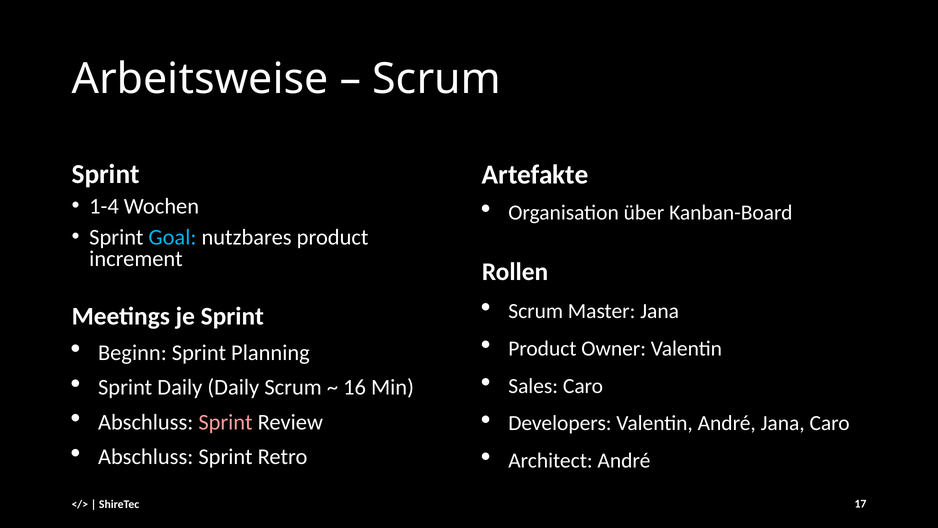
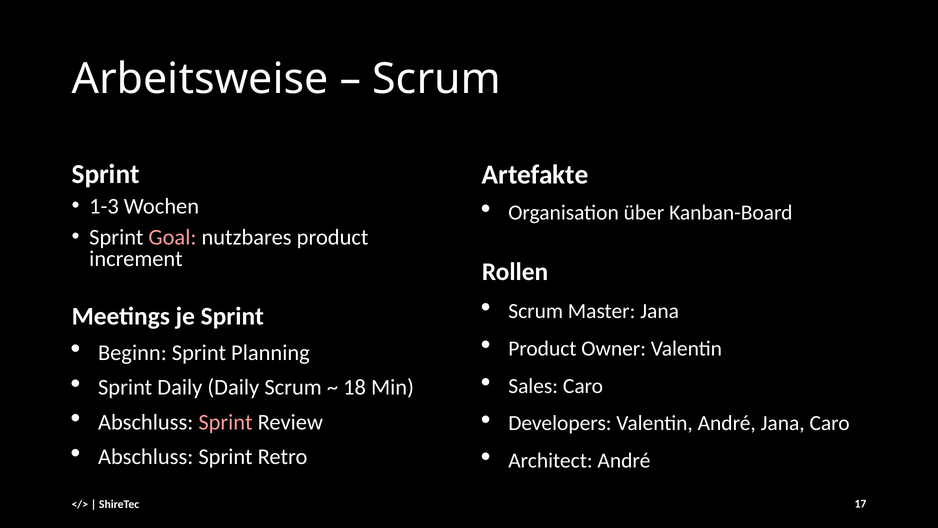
1-4: 1-4 -> 1-3 (104, 206)
Goal colour: light blue -> pink (172, 237)
16: 16 -> 18 (355, 387)
